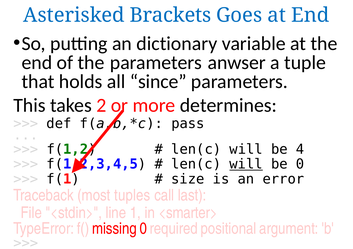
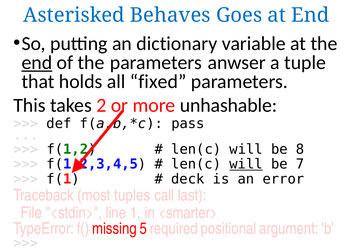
Brackets: Brackets -> Behaves (170, 15)
end underline: none -> present (37, 63)
since: since -> fixed (158, 82)
determines: determines -> unhashable (228, 105)
4: 4 -> 8 (300, 149)
be 0: 0 -> 7 (300, 164)
size: size -> deck (188, 179)
missing 0: 0 -> 5 (143, 228)
